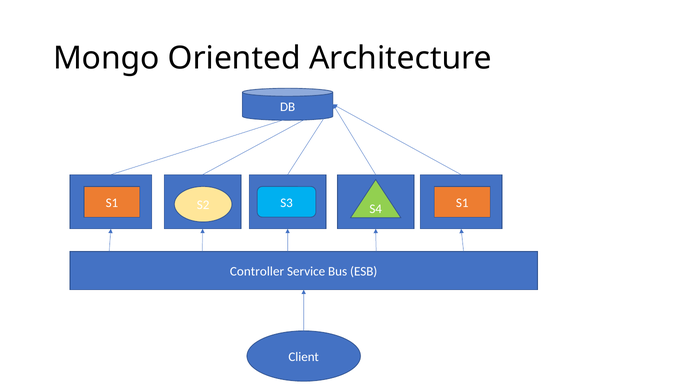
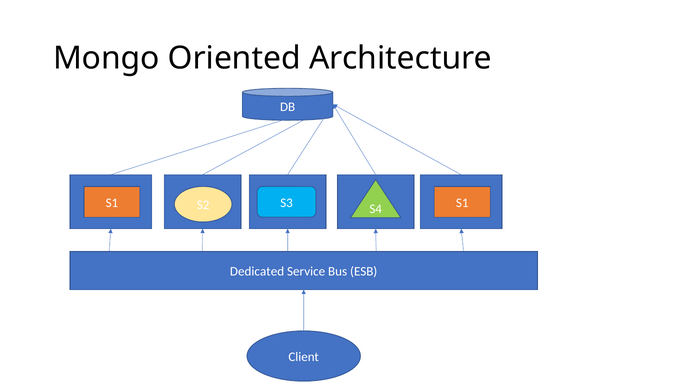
Controller: Controller -> Dedicated (257, 272)
